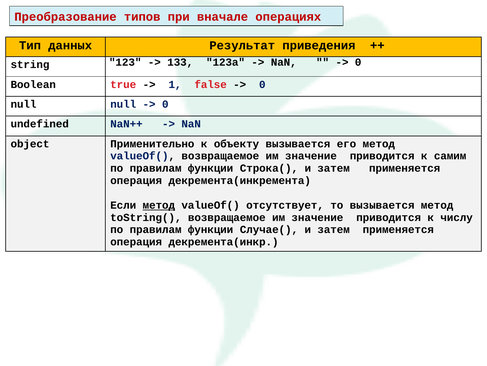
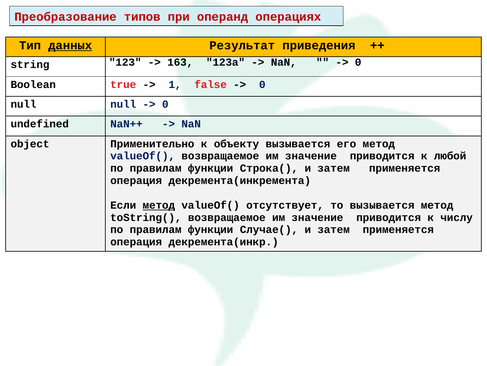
вначале: вначале -> операнд (223, 17)
данных underline: none -> present (70, 45)
133: 133 -> 163 (180, 62)
самим: самим -> любой (450, 156)
